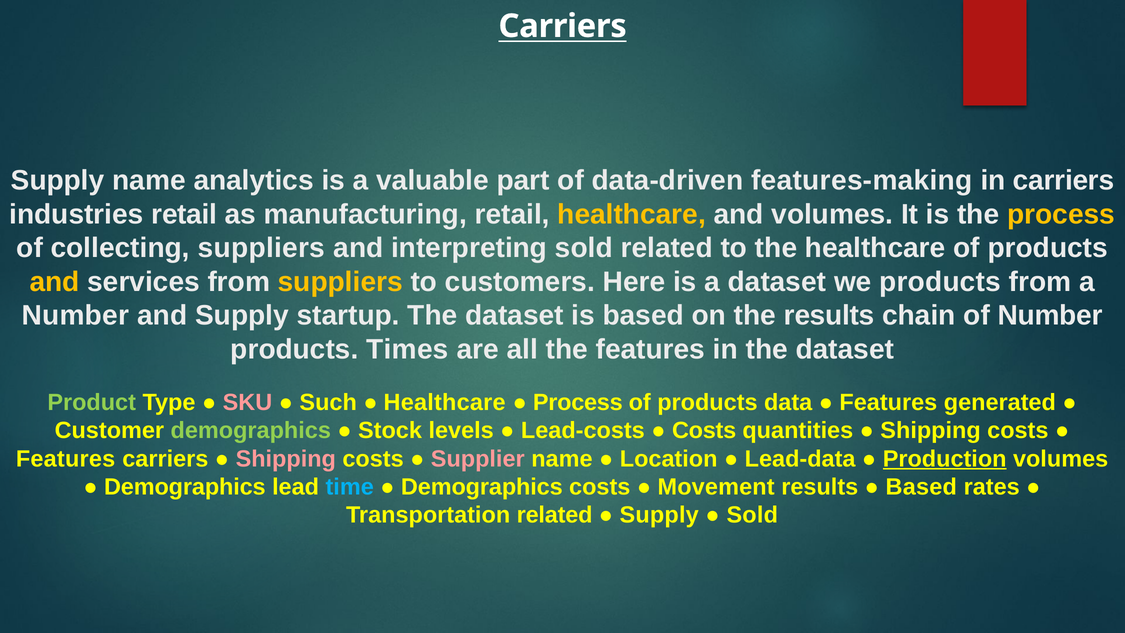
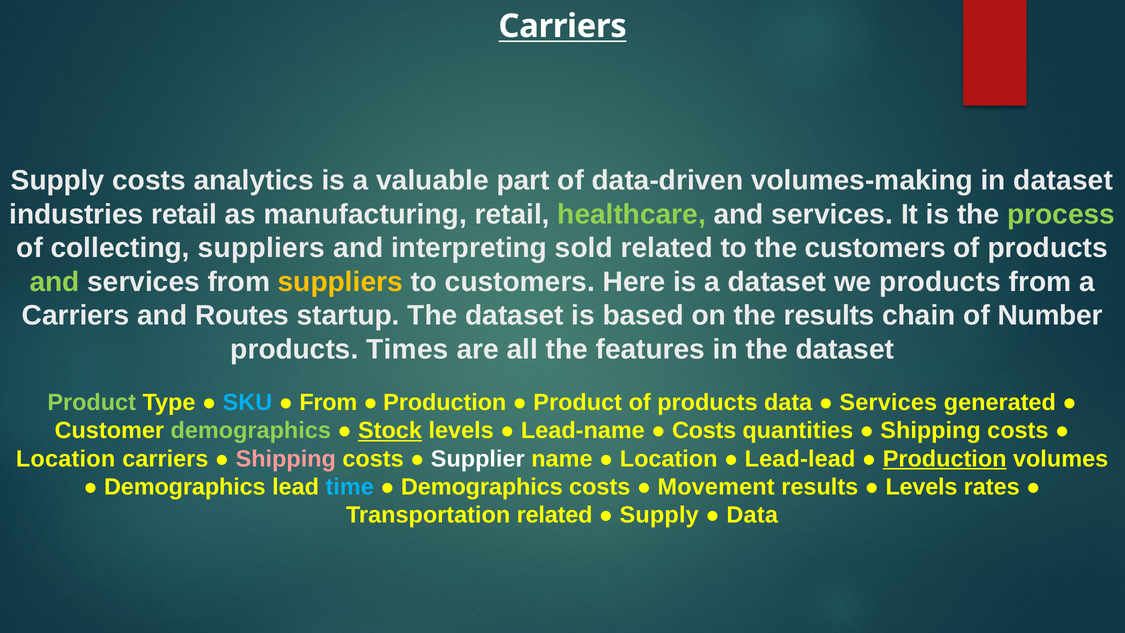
Supply name: name -> costs (149, 180)
features-making: features-making -> volumes-making (862, 180)
in carriers: carriers -> dataset (1063, 180)
healthcare colour: yellow -> light green (632, 214)
volumes: volumes -> services (832, 214)
process colour: yellow -> light green (1061, 214)
the healthcare: healthcare -> customers (875, 248)
and colour: yellow -> light green (54, 282)
Number: Number -> Carriers (76, 315)
and Supply: Supply -> Routes (242, 315)
SKU colour: pink -> light blue (247, 402)
Such: Such -> From (328, 402)
Healthcare: Healthcare -> Production (445, 402)
Process: Process -> Product (578, 402)
Features: Features -> Services (888, 402)
Stock underline: none -> present (390, 431)
Lead-costs: Lead-costs -> Lead-name (583, 431)
Features: Features -> Location (66, 459)
Supplier colour: pink -> white (478, 459)
Lead-data: Lead-data -> Lead-lead (800, 459)
Based: Based -> Levels (921, 487)
Sold: Sold -> Data (752, 515)
